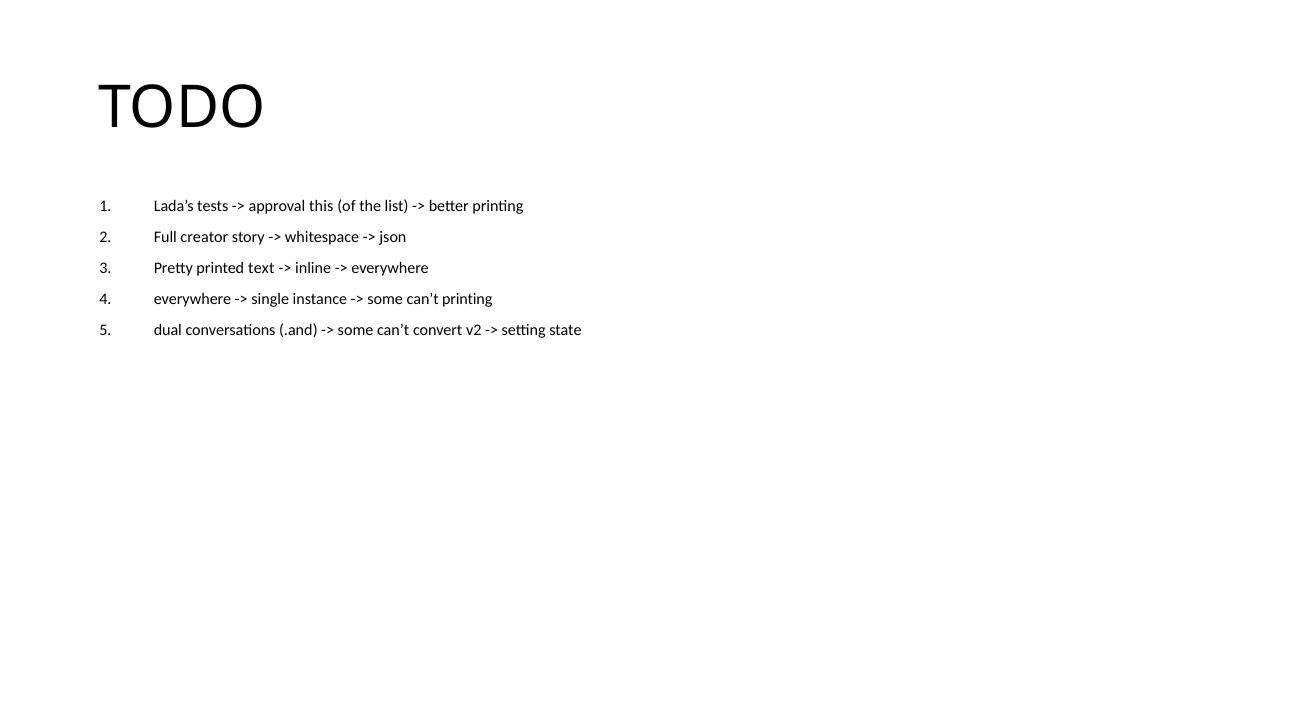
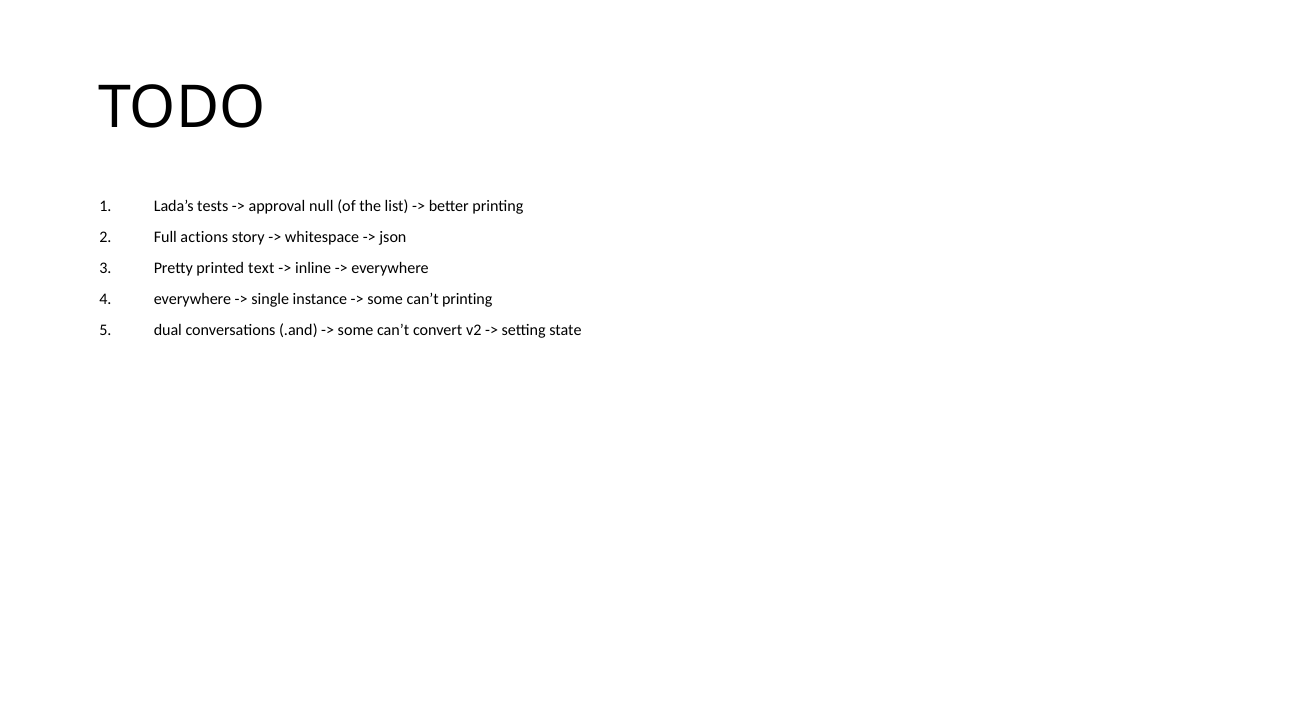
this: this -> null (321, 207)
creator: creator -> actions (204, 237)
